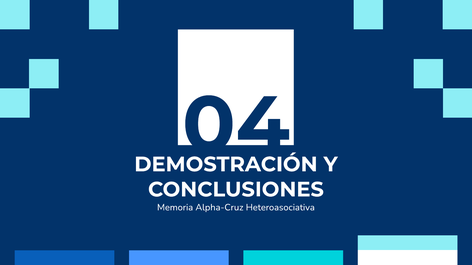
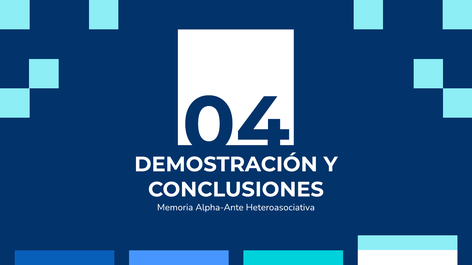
Alpha-Cruz: Alpha-Cruz -> Alpha-Ante (219, 208)
